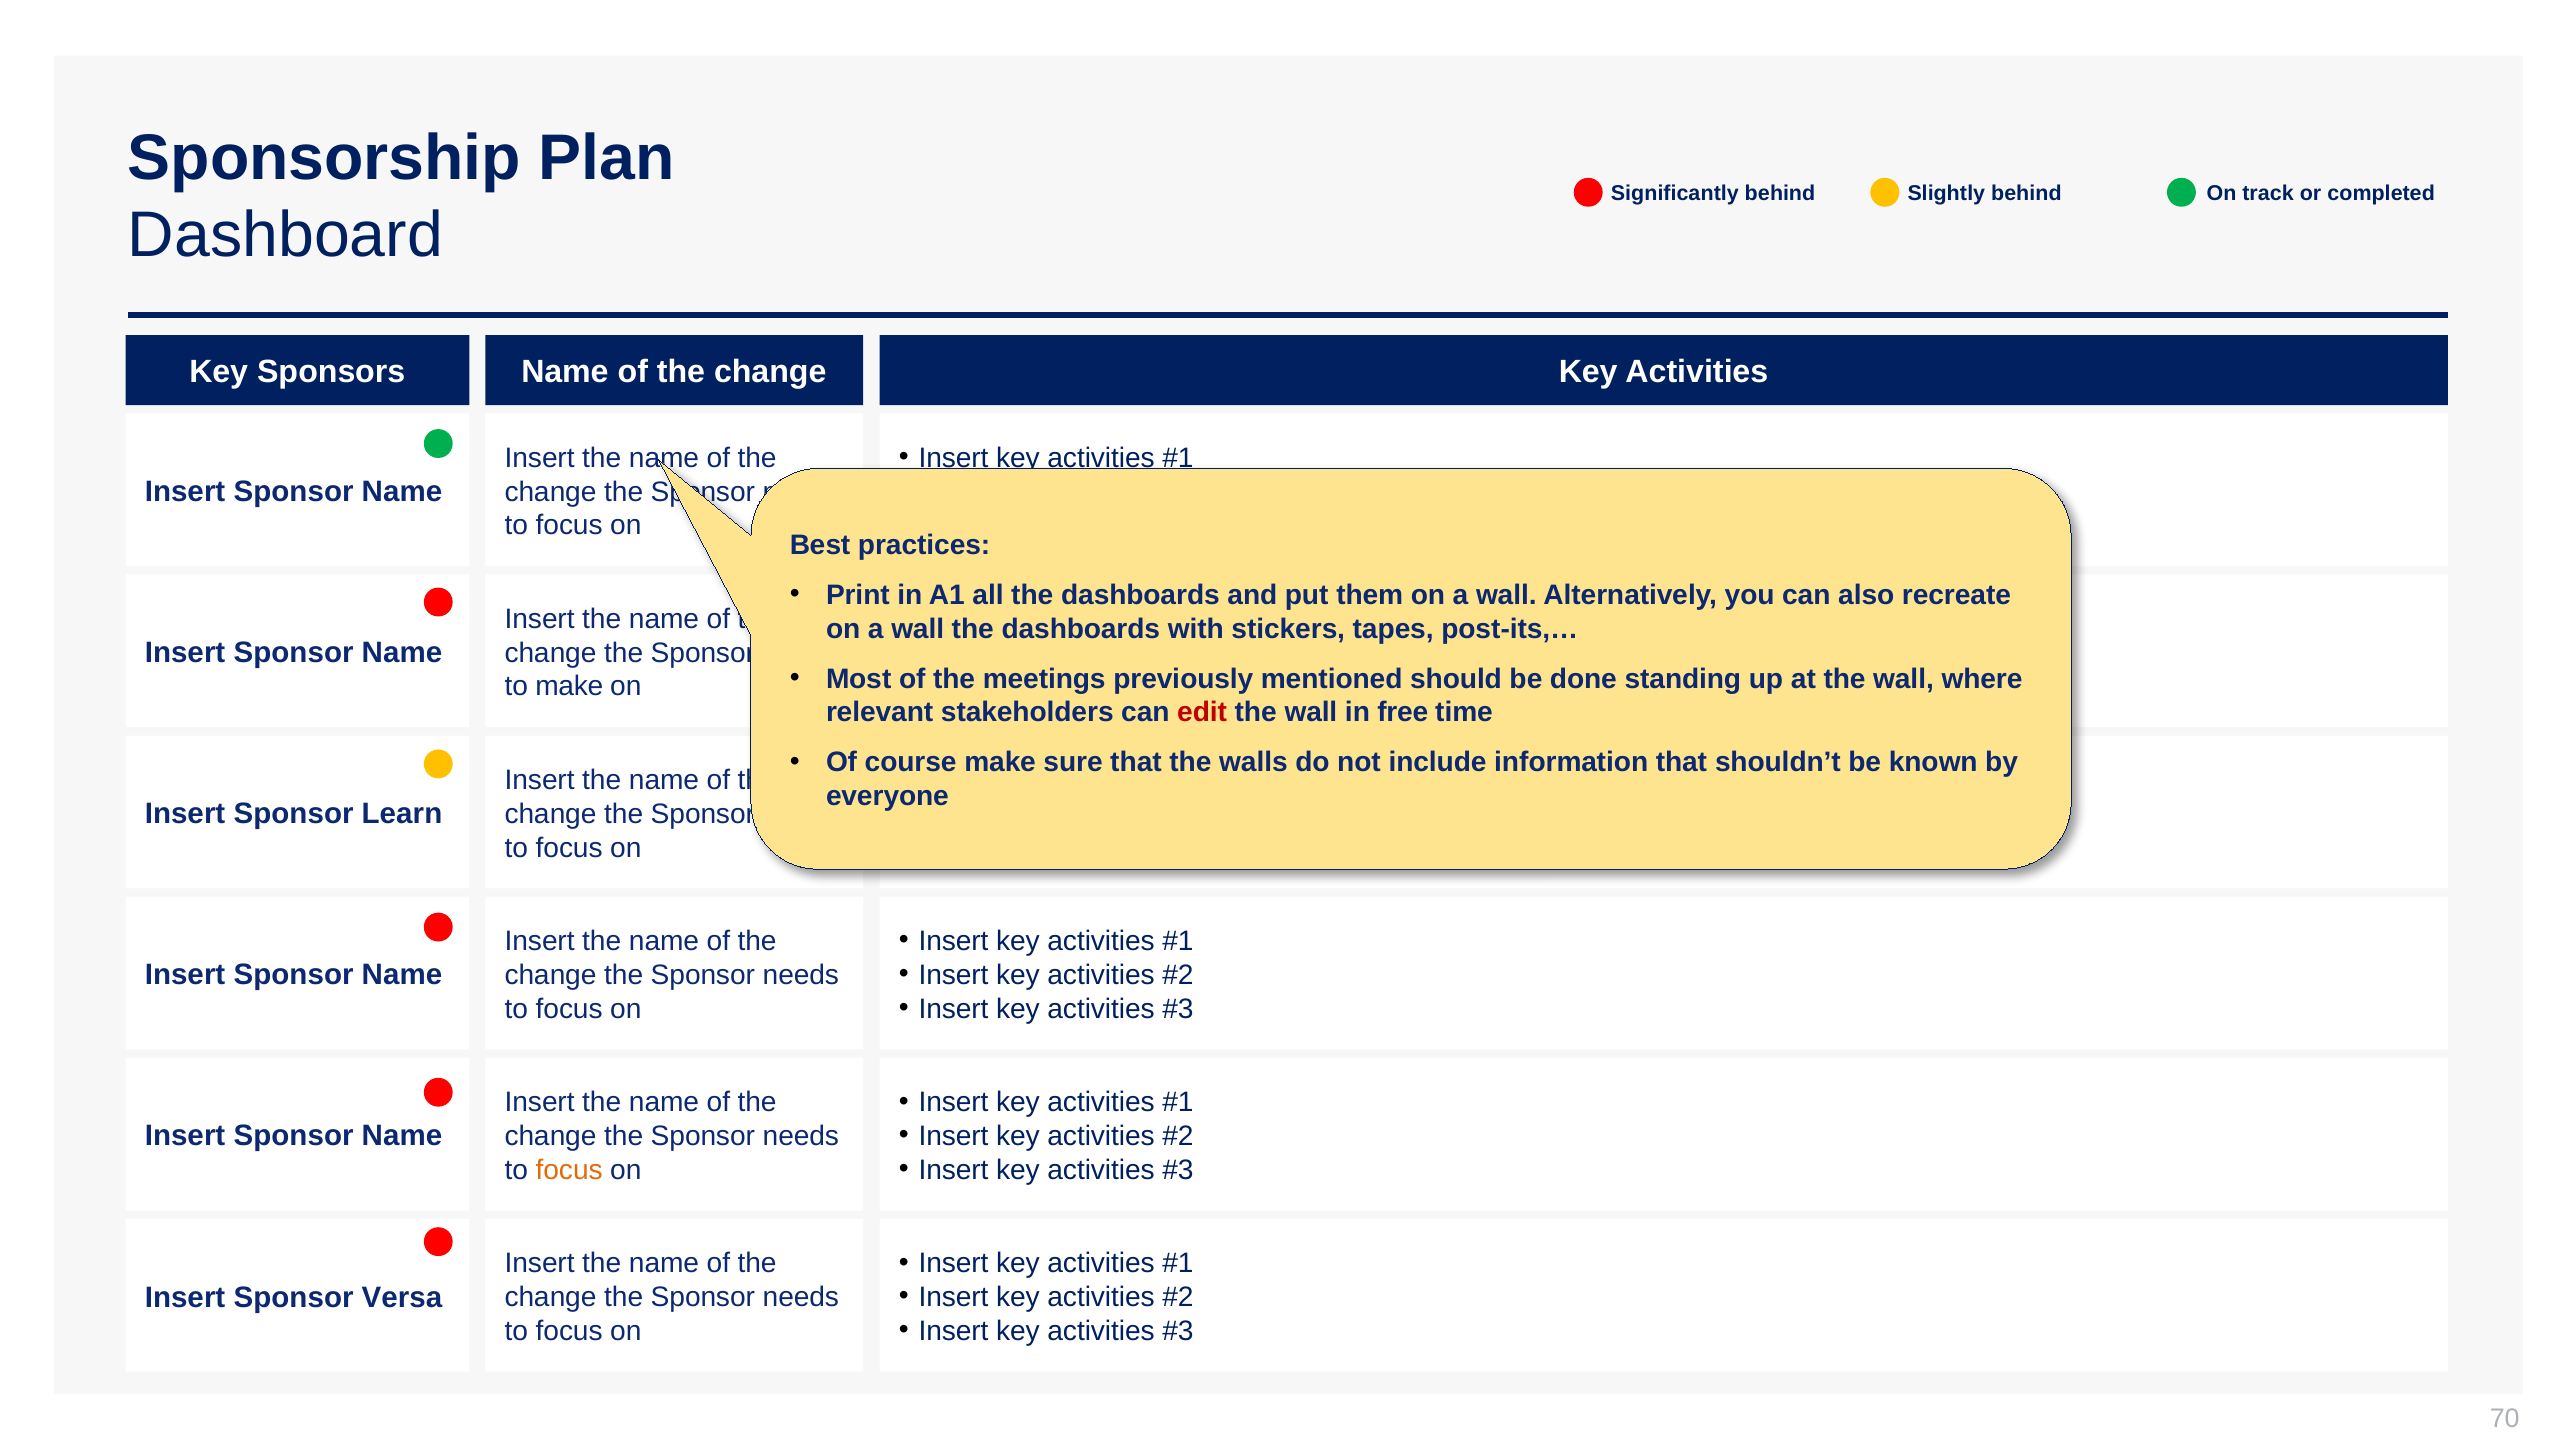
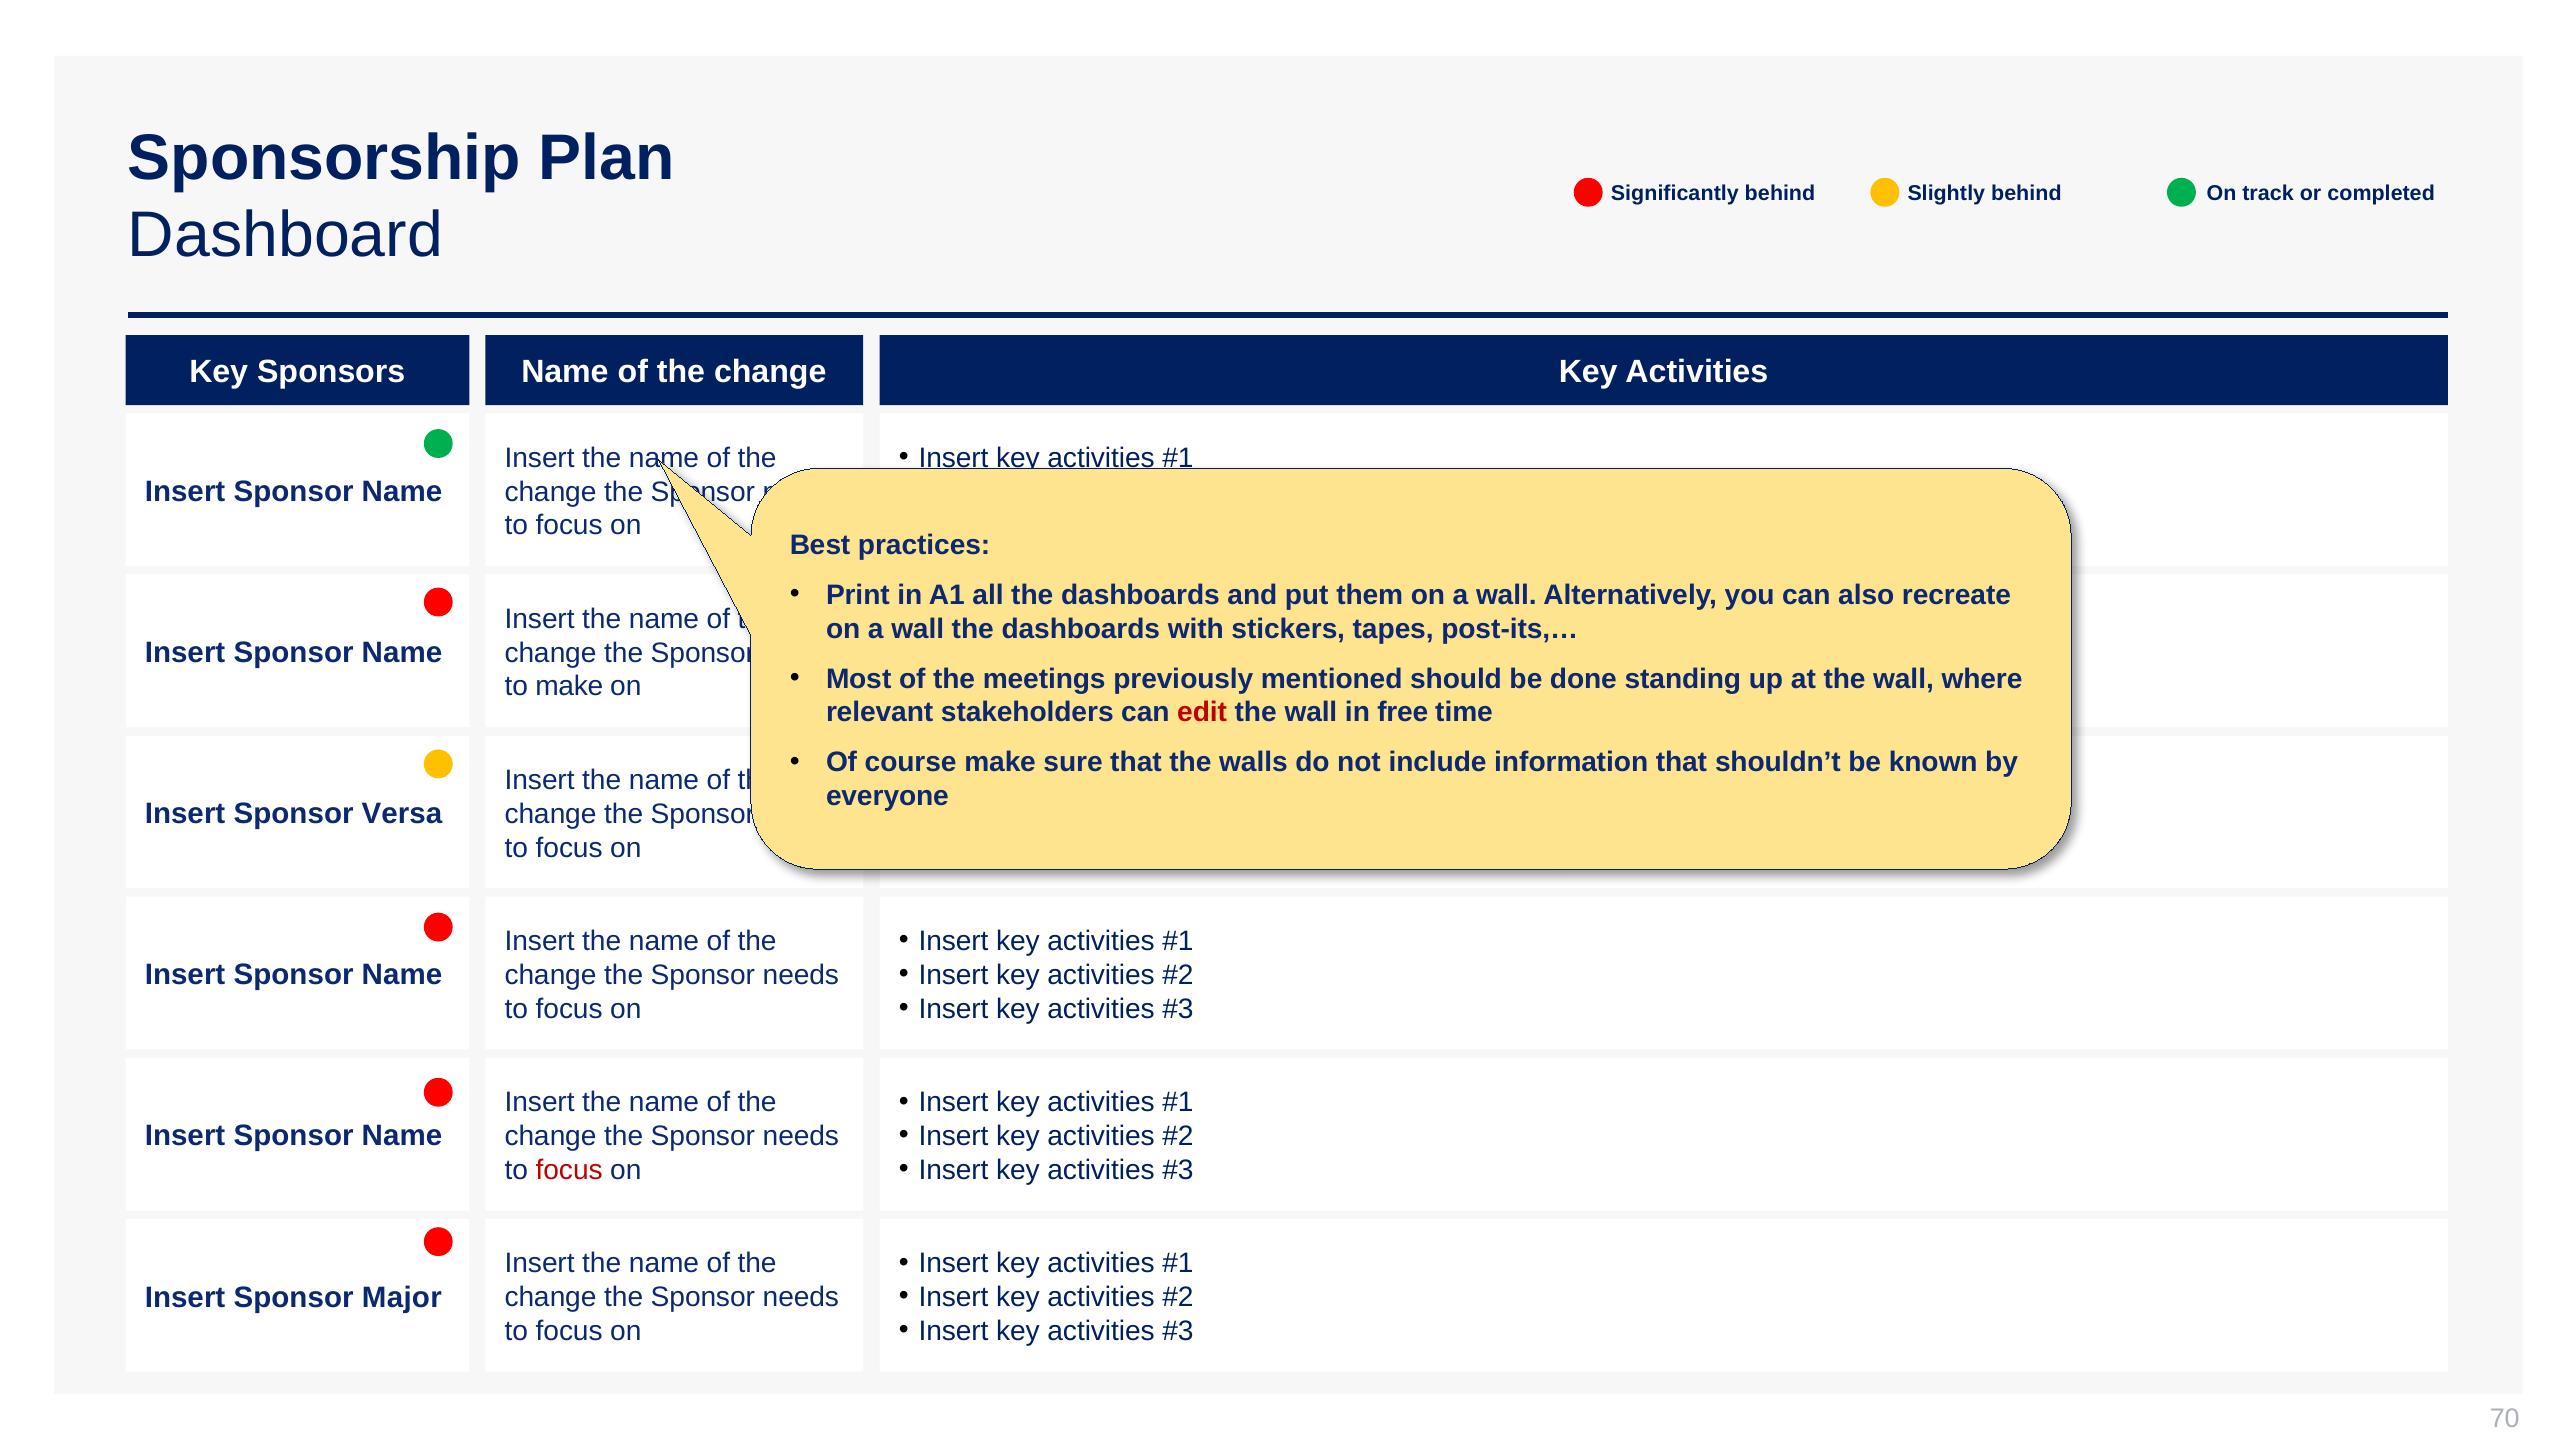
Learn: Learn -> Versa (402, 814)
focus colour: orange -> red (569, 1170)
Versa: Versa -> Major (402, 1297)
